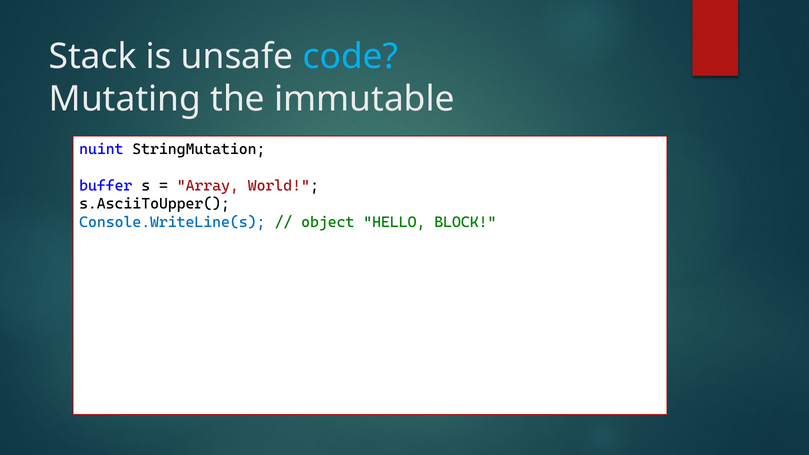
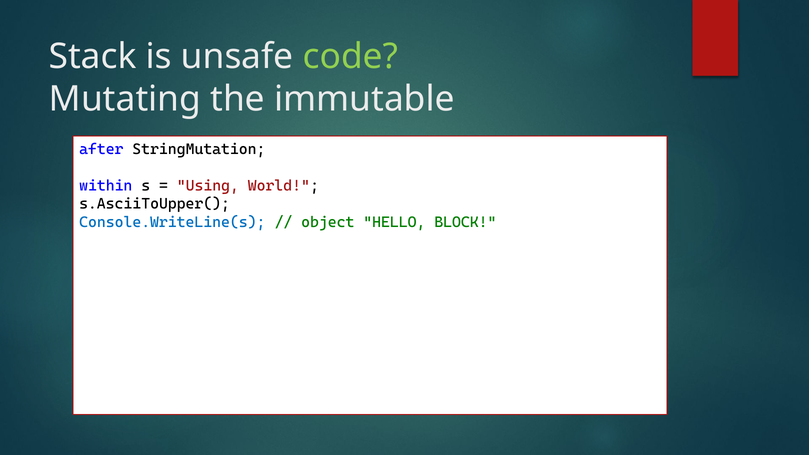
code colour: light blue -> light green (350, 57)
nuint: nuint -> after (101, 149)
buffer: buffer -> within (106, 186)
Array: Array -> Using (208, 186)
